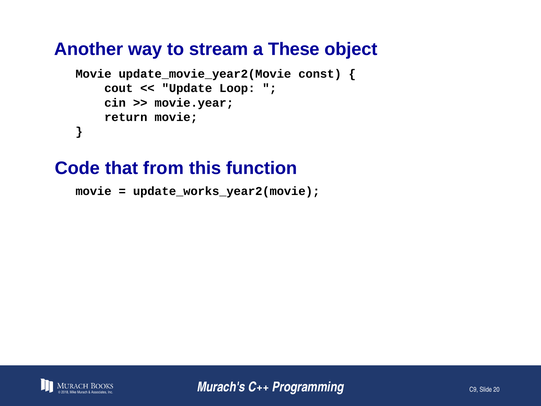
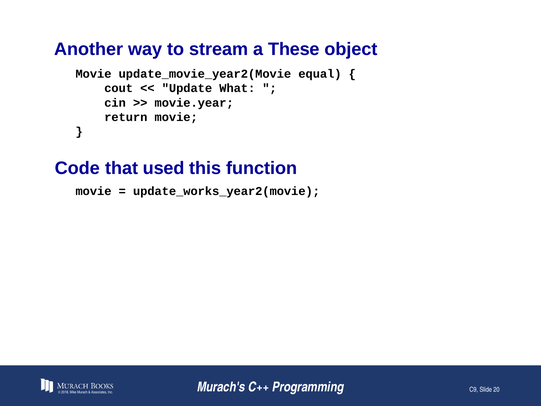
const: const -> equal (320, 74)
Loop: Loop -> What (237, 88)
from: from -> used (164, 168)
